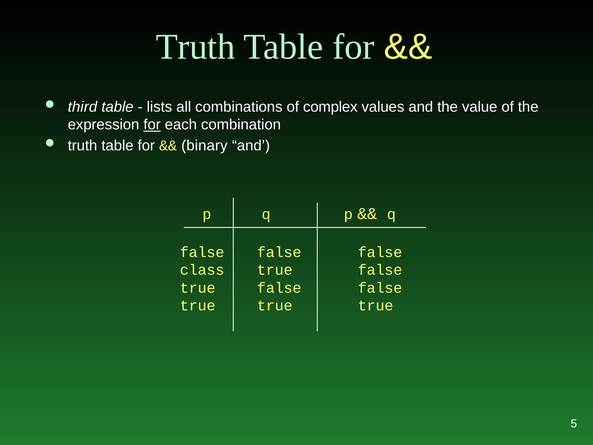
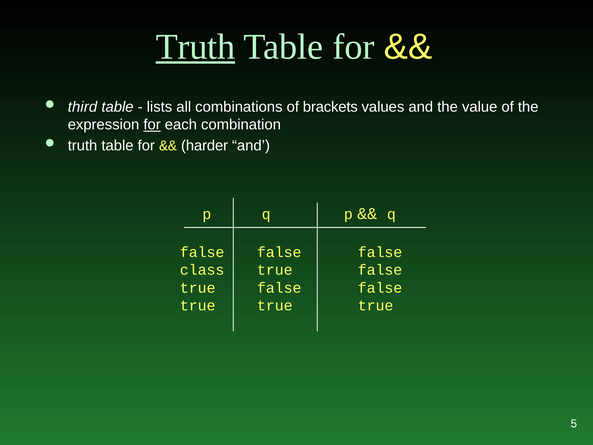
Truth underline: none -> present (195, 47)
complex: complex -> brackets (330, 107)
binary: binary -> harder (205, 145)
